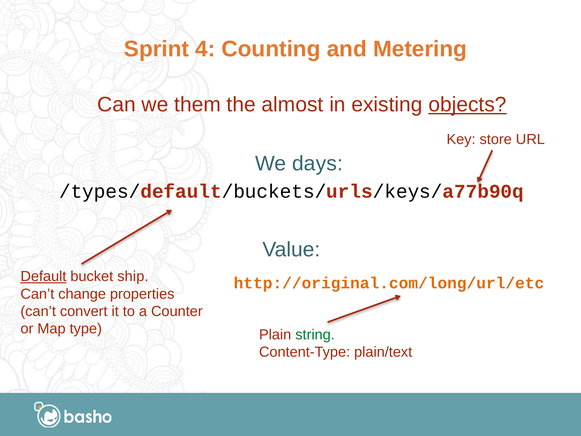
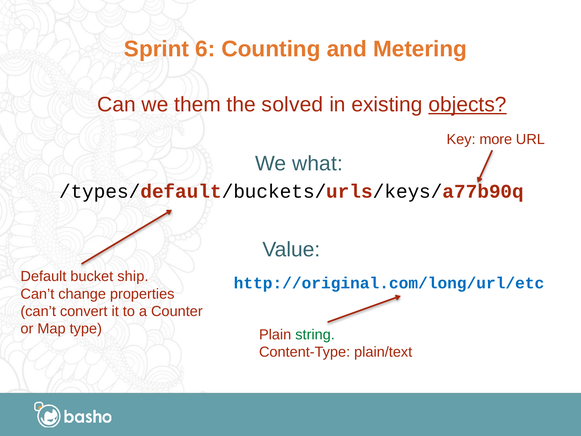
4: 4 -> 6 (205, 49)
almost: almost -> solved (292, 105)
store: store -> more (496, 139)
days: days -> what (317, 163)
Default underline: present -> none (43, 276)
http://original.com/long/url/etc colour: orange -> blue (389, 283)
